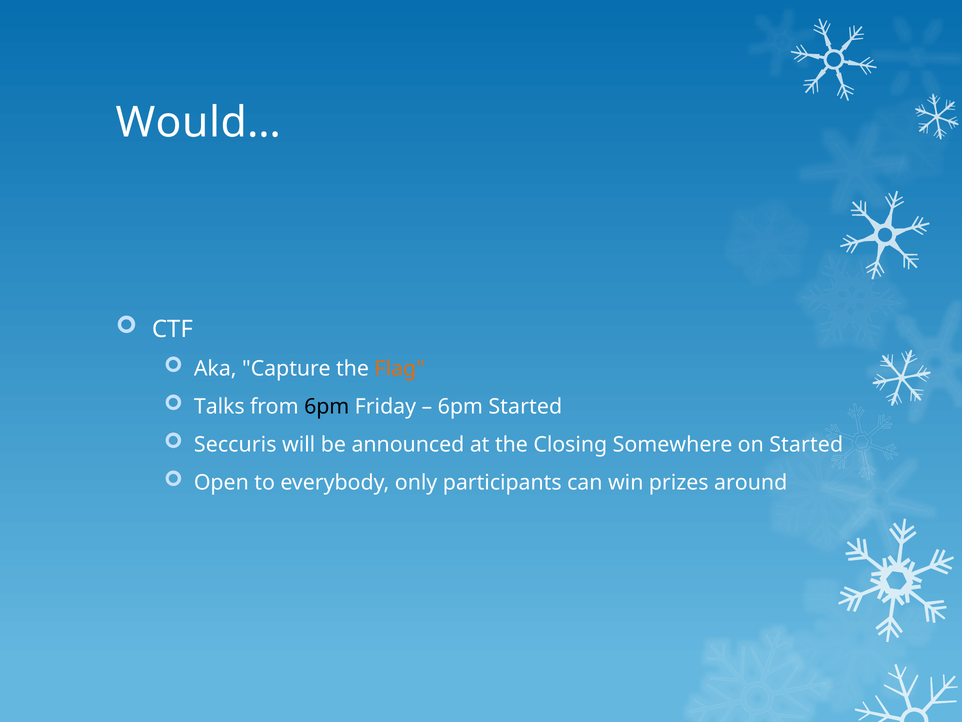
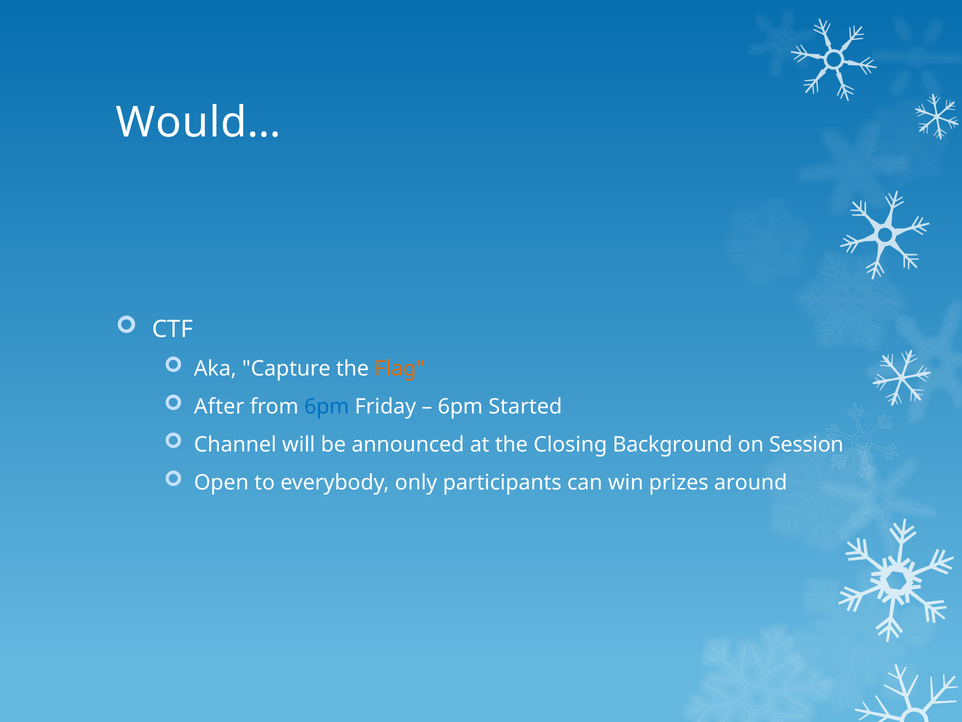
Talks: Talks -> After (219, 406)
6pm colour: black -> blue (327, 406)
Seccuris: Seccuris -> Channel (235, 444)
Somewhere: Somewhere -> Background (673, 444)
on Started: Started -> Session (806, 444)
